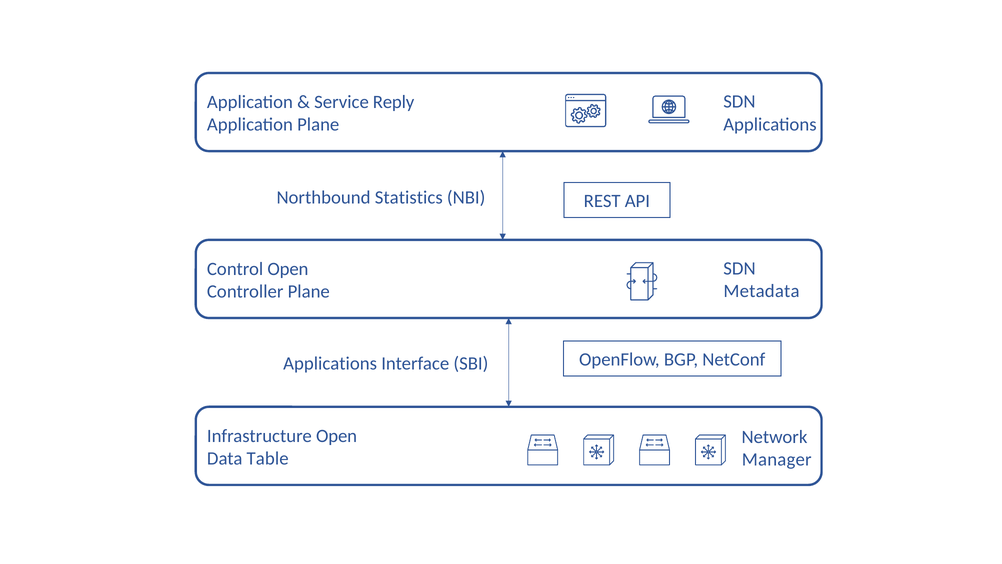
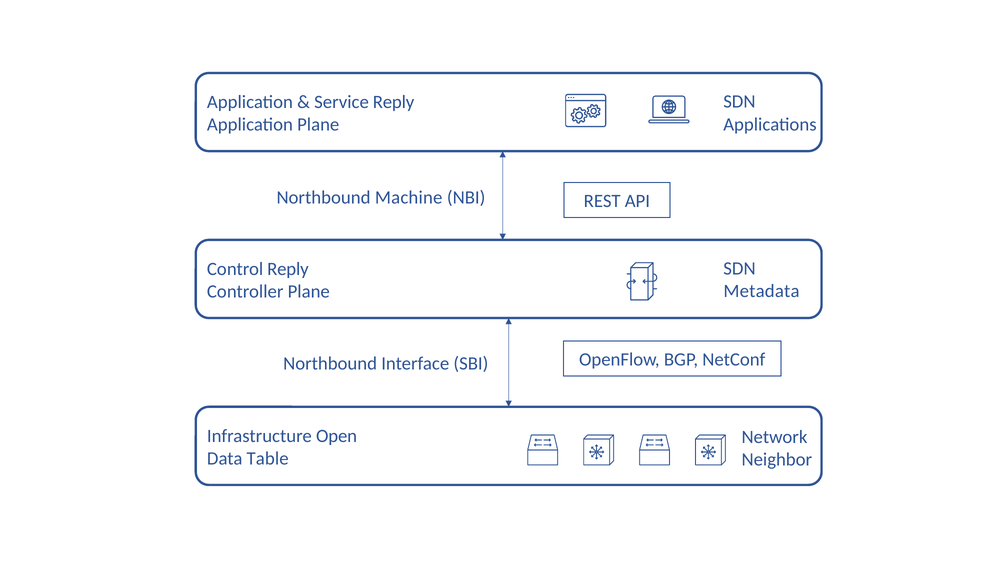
Statistics: Statistics -> Machine (409, 197)
Control Open: Open -> Reply (288, 269)
Applications: Applications -> Northbound (330, 363)
Manager: Manager -> Neighbor (777, 459)
